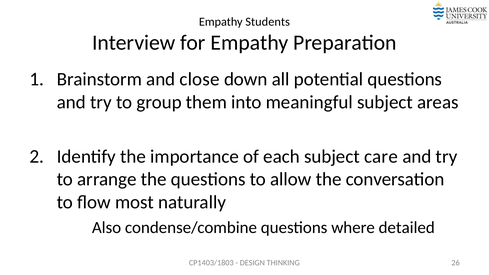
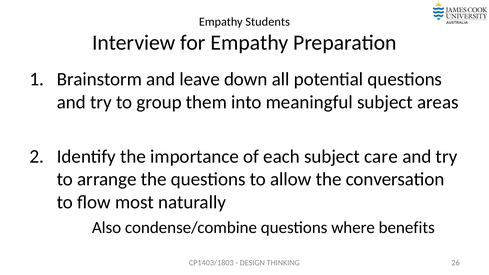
close: close -> leave (200, 79)
detailed: detailed -> benefits (407, 228)
